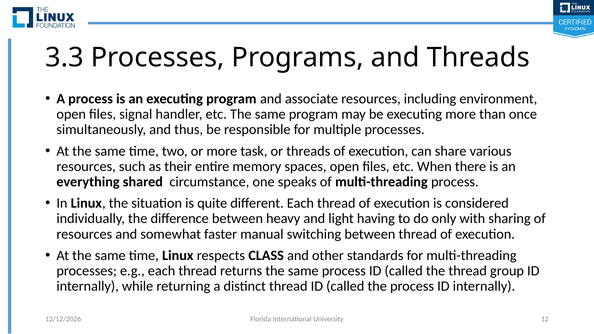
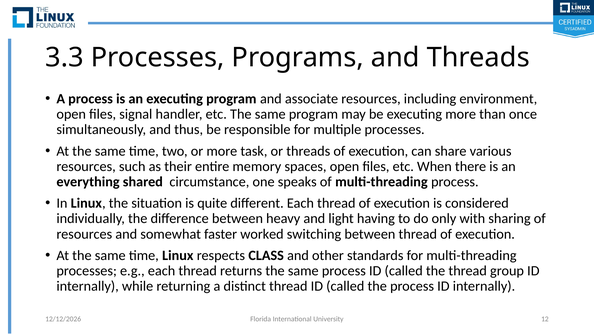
manual: manual -> worked (262, 234)
